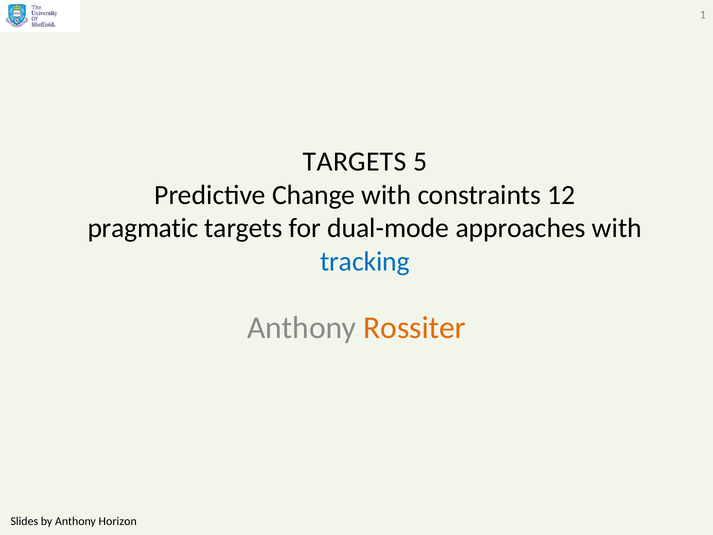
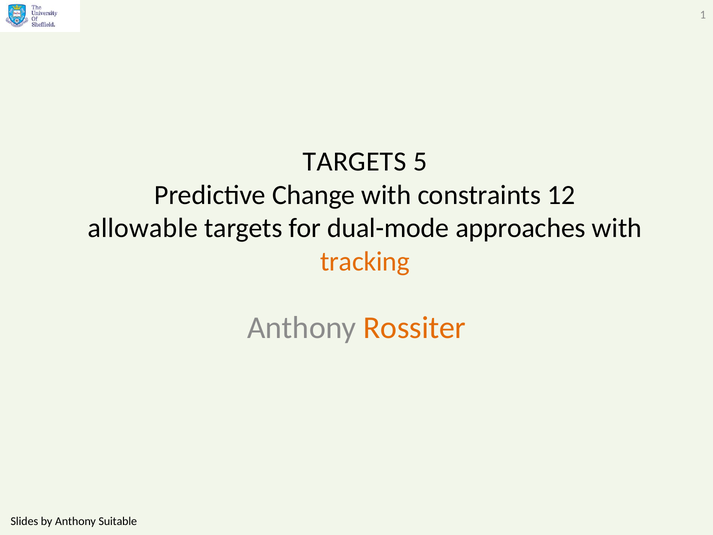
pragmatic: pragmatic -> allowable (143, 228)
tracking colour: blue -> orange (365, 261)
Horizon: Horizon -> Suitable (118, 521)
